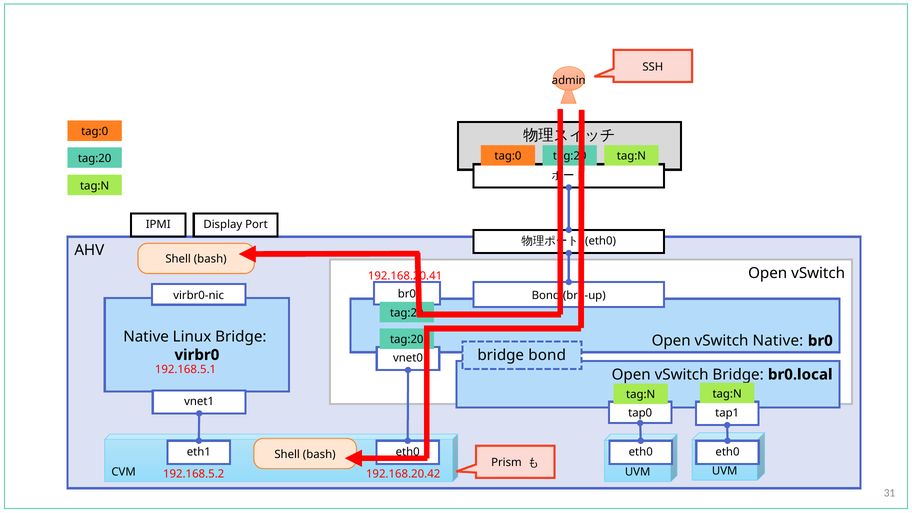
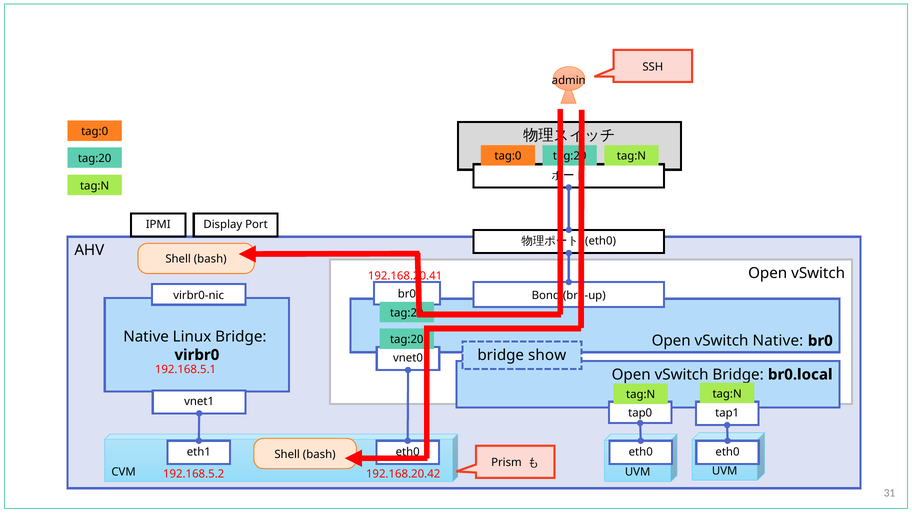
bridge bond: bond -> show (547, 355)
